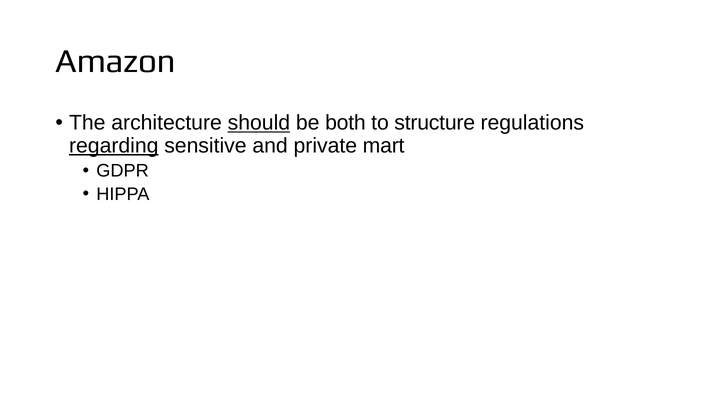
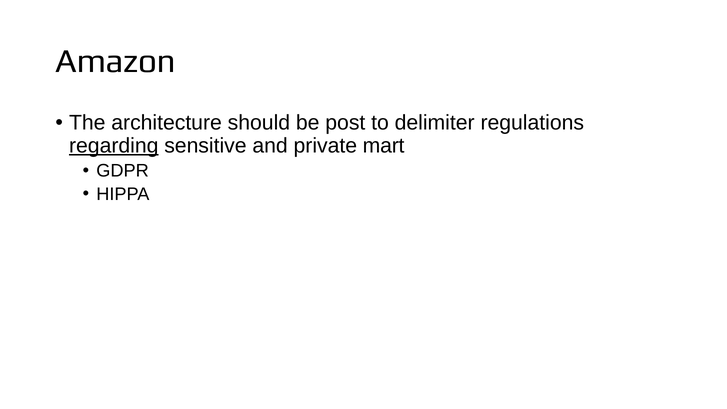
should underline: present -> none (259, 123)
both: both -> post (345, 123)
structure: structure -> delimiter (435, 123)
